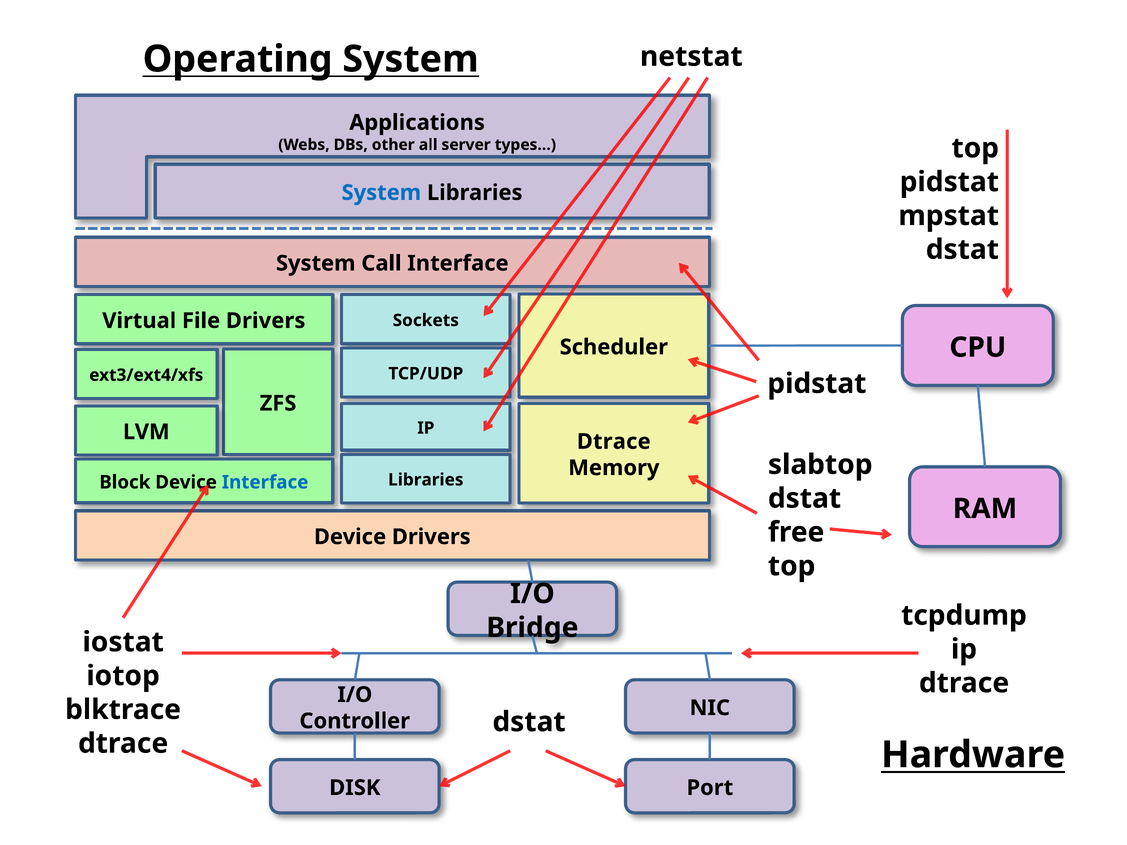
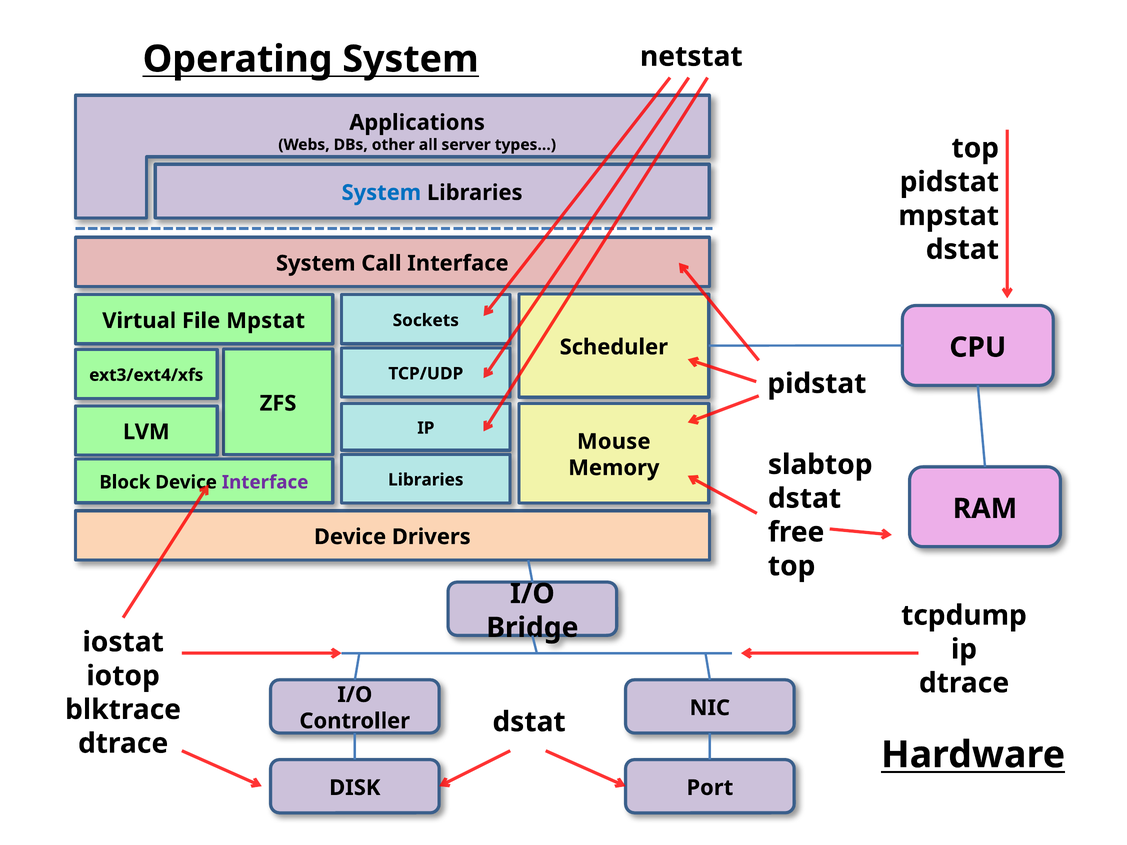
File Drivers: Drivers -> Mpstat (266, 321)
Dtrace: Dtrace -> Mouse (614, 442)
Interface colour: blue -> purple (265, 482)
